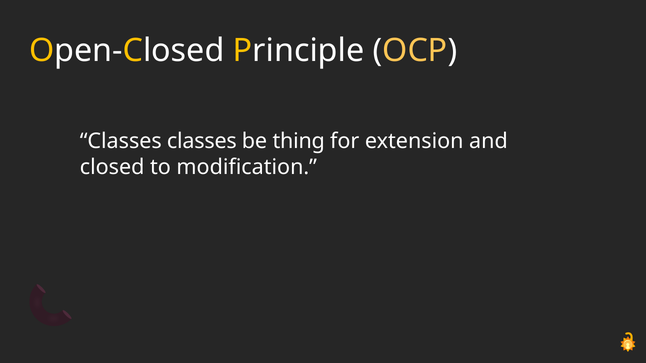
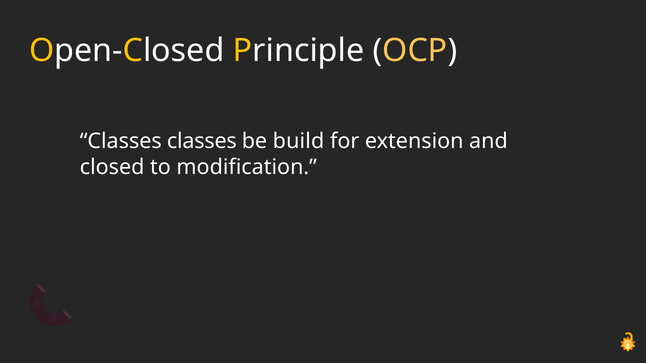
thing: thing -> build (298, 141)
